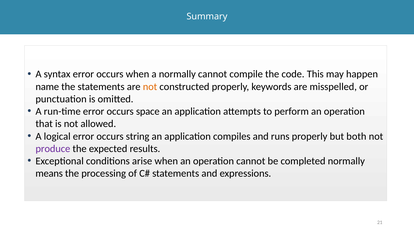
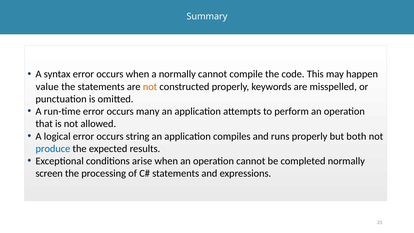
name: name -> value (47, 87)
space: space -> many (148, 111)
produce colour: purple -> blue (53, 149)
means: means -> screen (49, 173)
